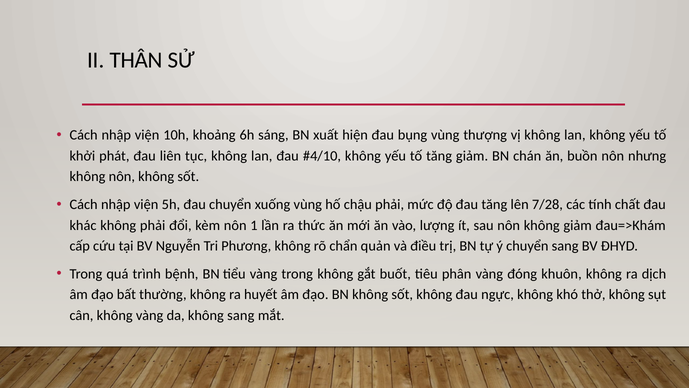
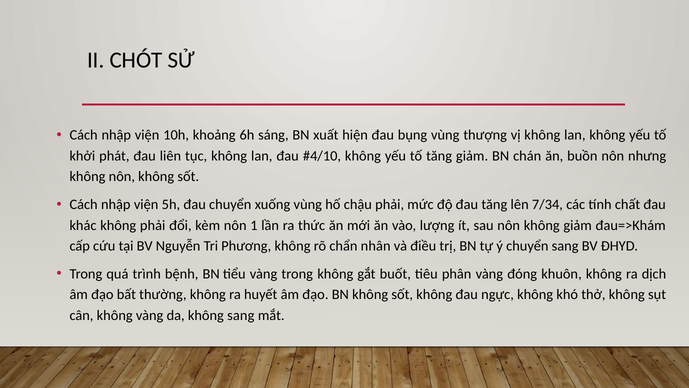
THÂN: THÂN -> CHÓT (136, 60)
7/28: 7/28 -> 7/34 (547, 204)
quản: quản -> nhân (376, 246)
